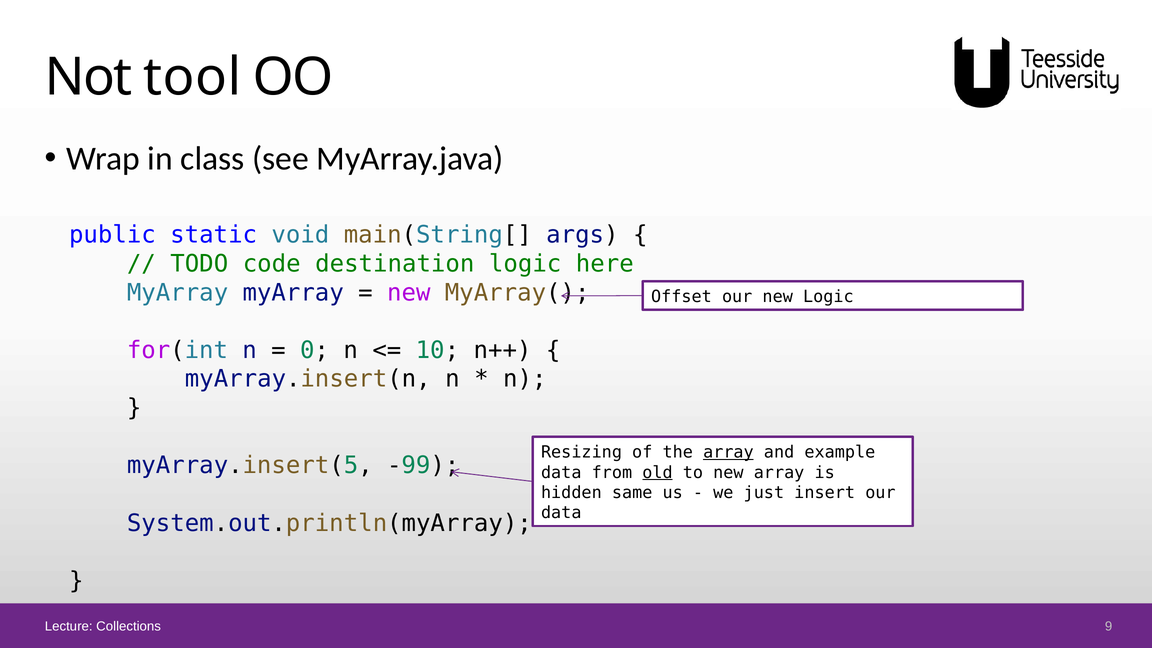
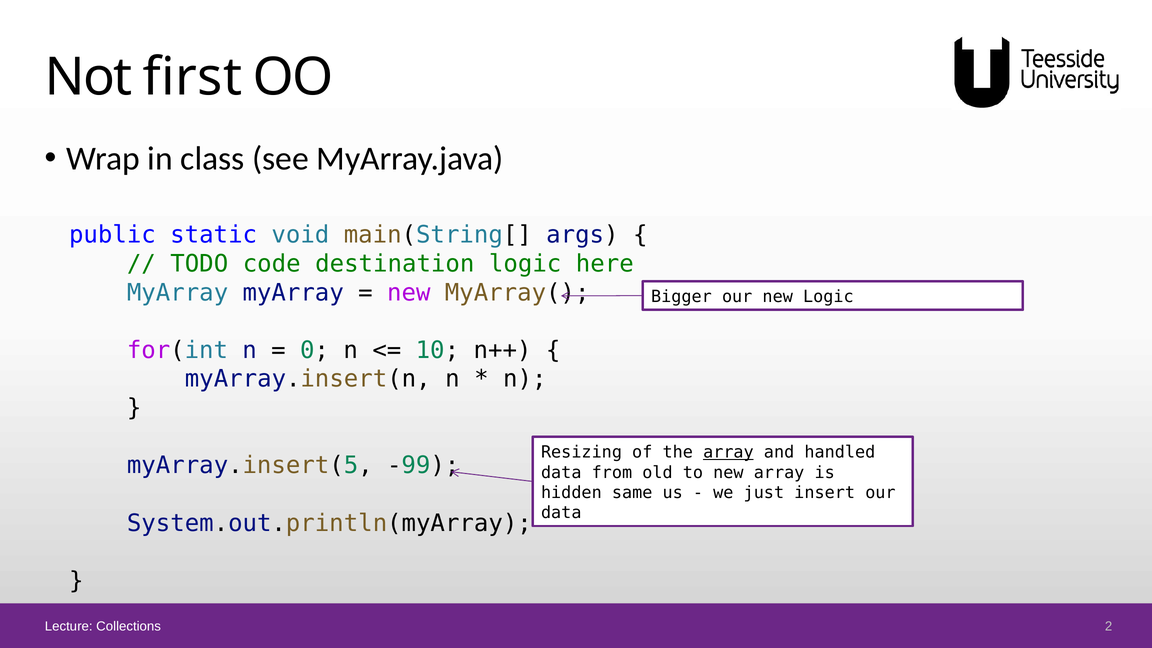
tool: tool -> first (192, 77)
Offset: Offset -> Bigger (681, 297)
example: example -> handled (840, 452)
old underline: present -> none (657, 473)
9: 9 -> 2 (1109, 626)
